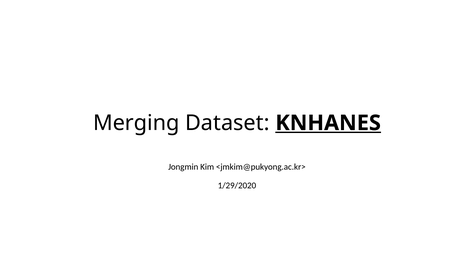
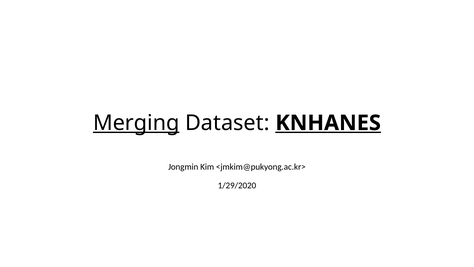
Merging underline: none -> present (136, 123)
